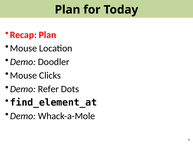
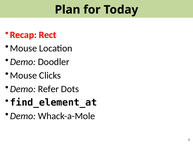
Recap Plan: Plan -> Rect (48, 35)
